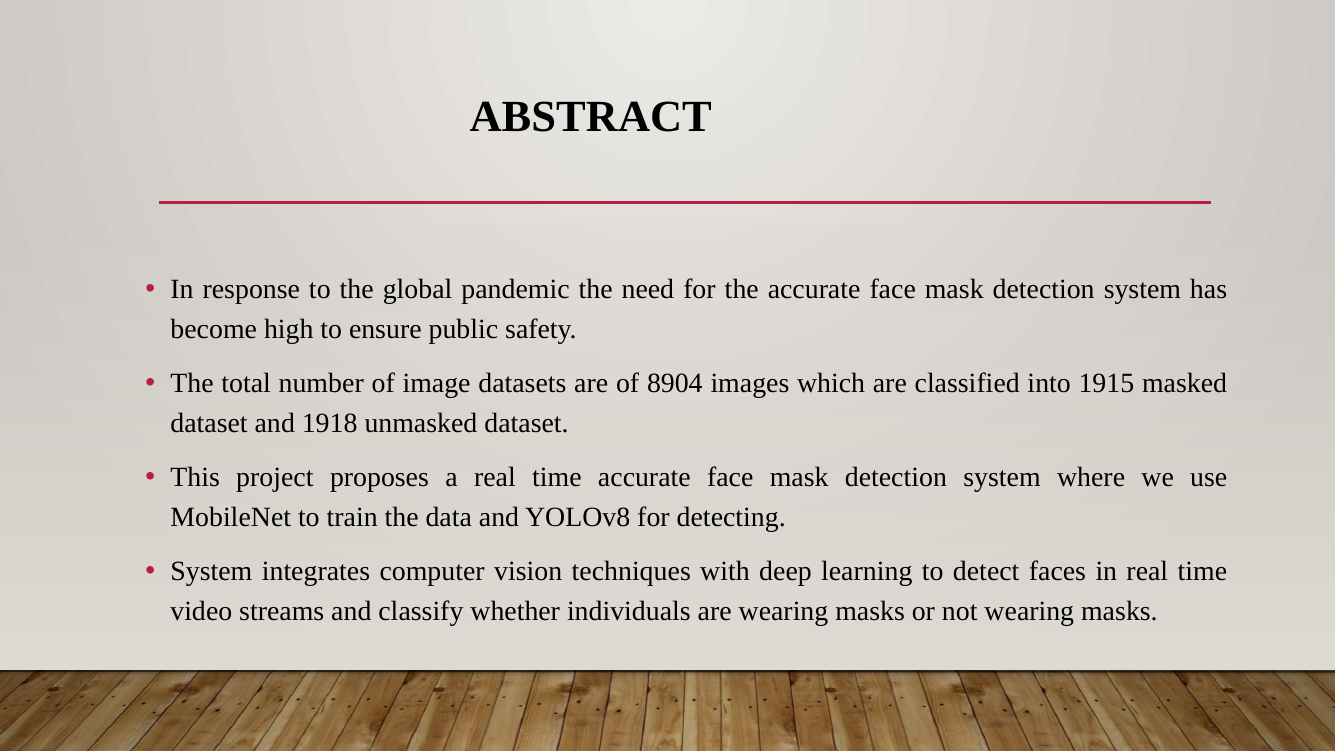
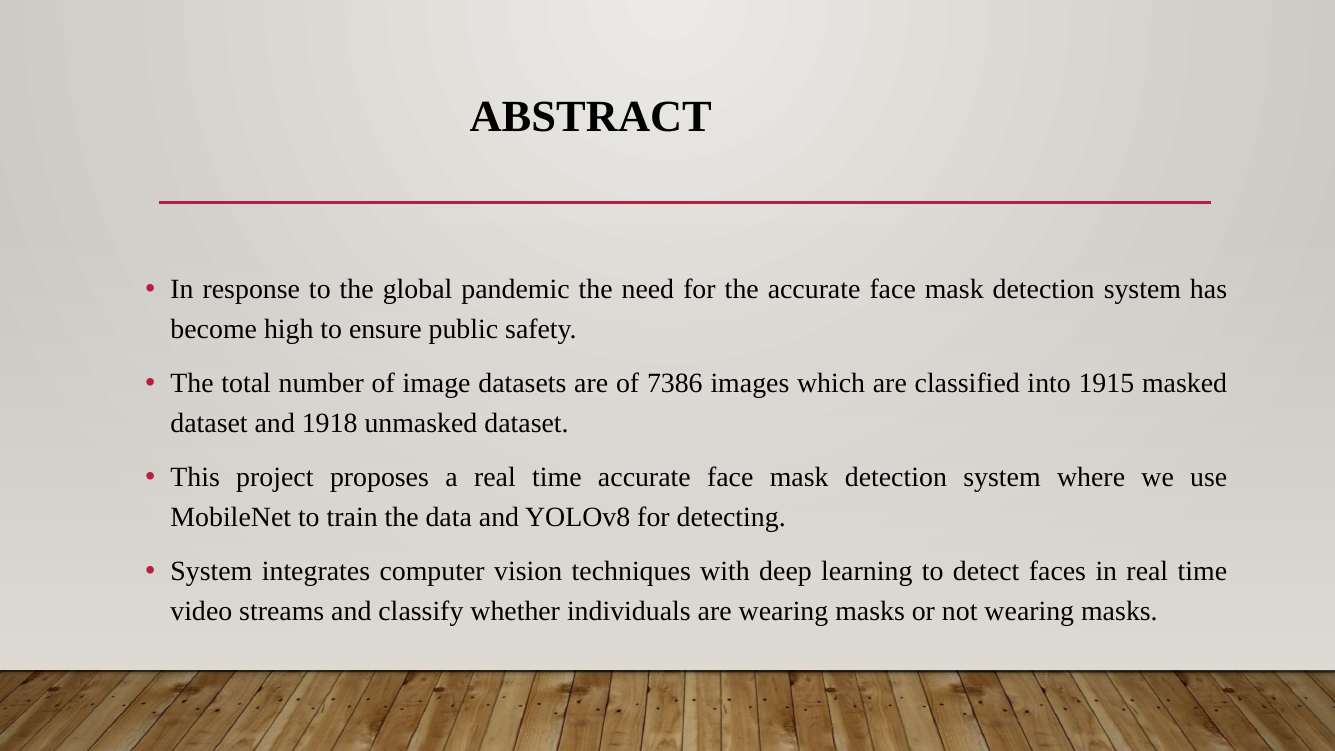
8904: 8904 -> 7386 (675, 383)
